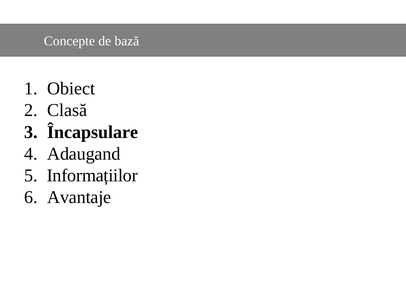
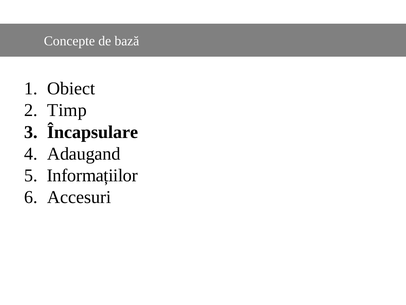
Clasă: Clasă -> Timp (67, 110)
Avantaje: Avantaje -> Accesuri (79, 197)
